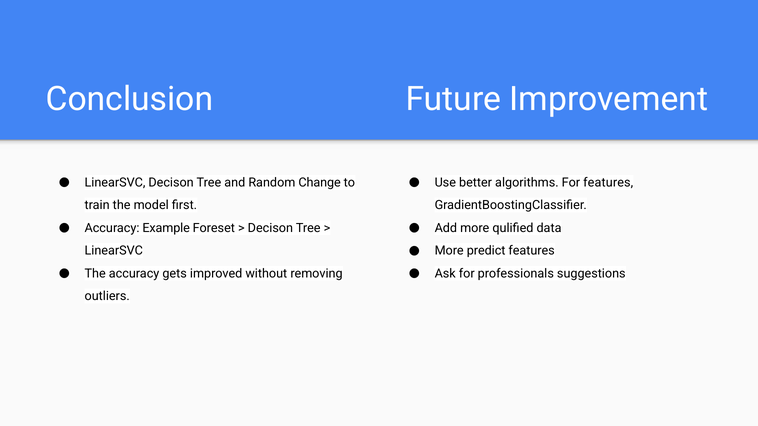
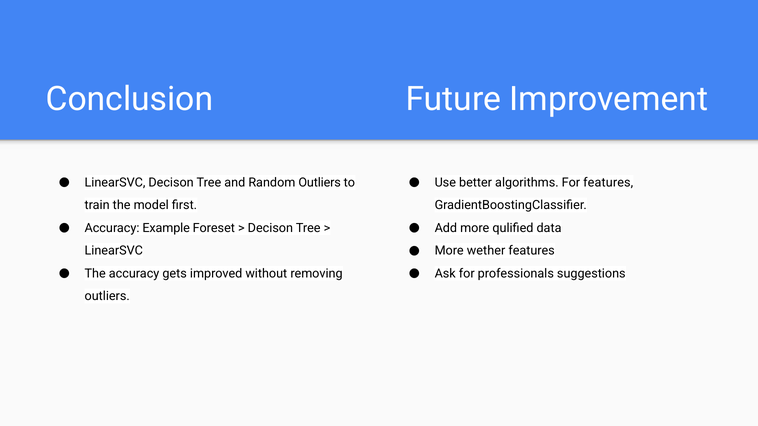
Random Change: Change -> Outliers (320, 183)
predict: predict -> wether (486, 251)
